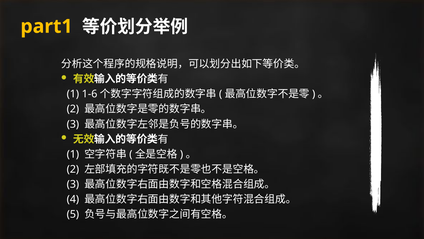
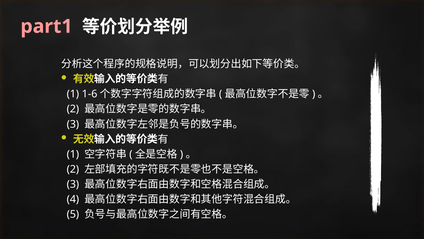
part1 colour: yellow -> pink (46, 26)
